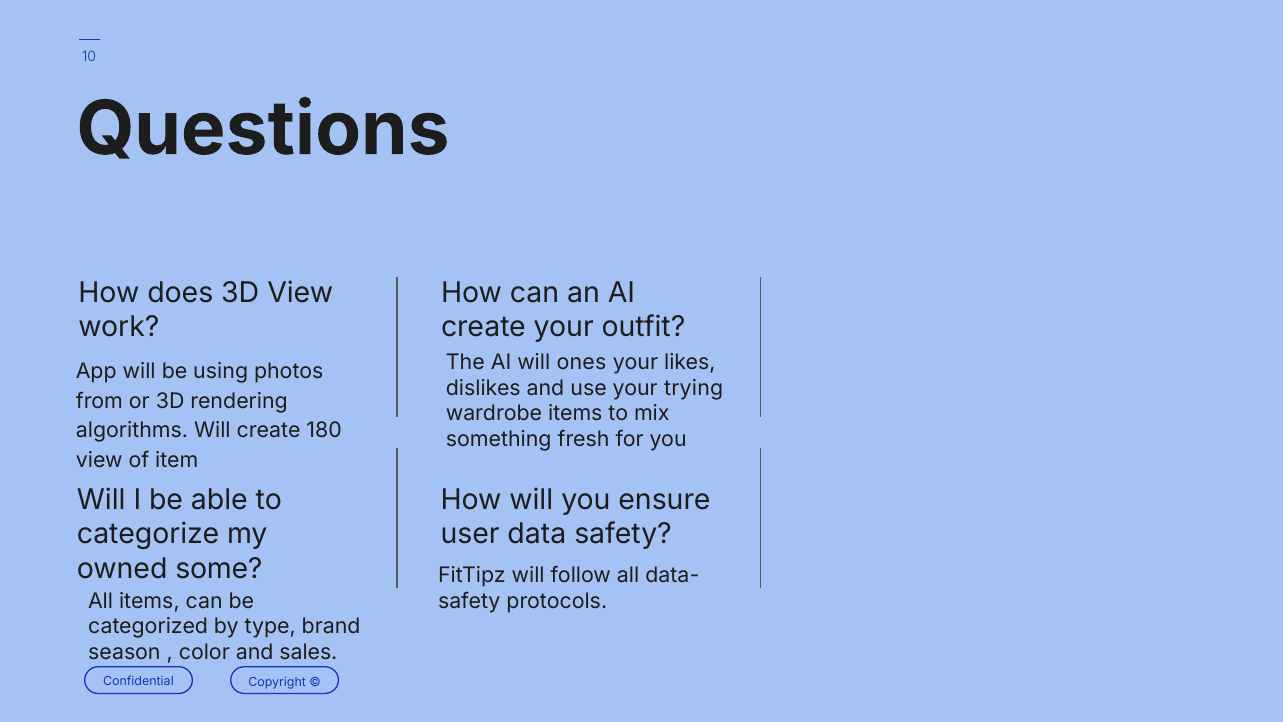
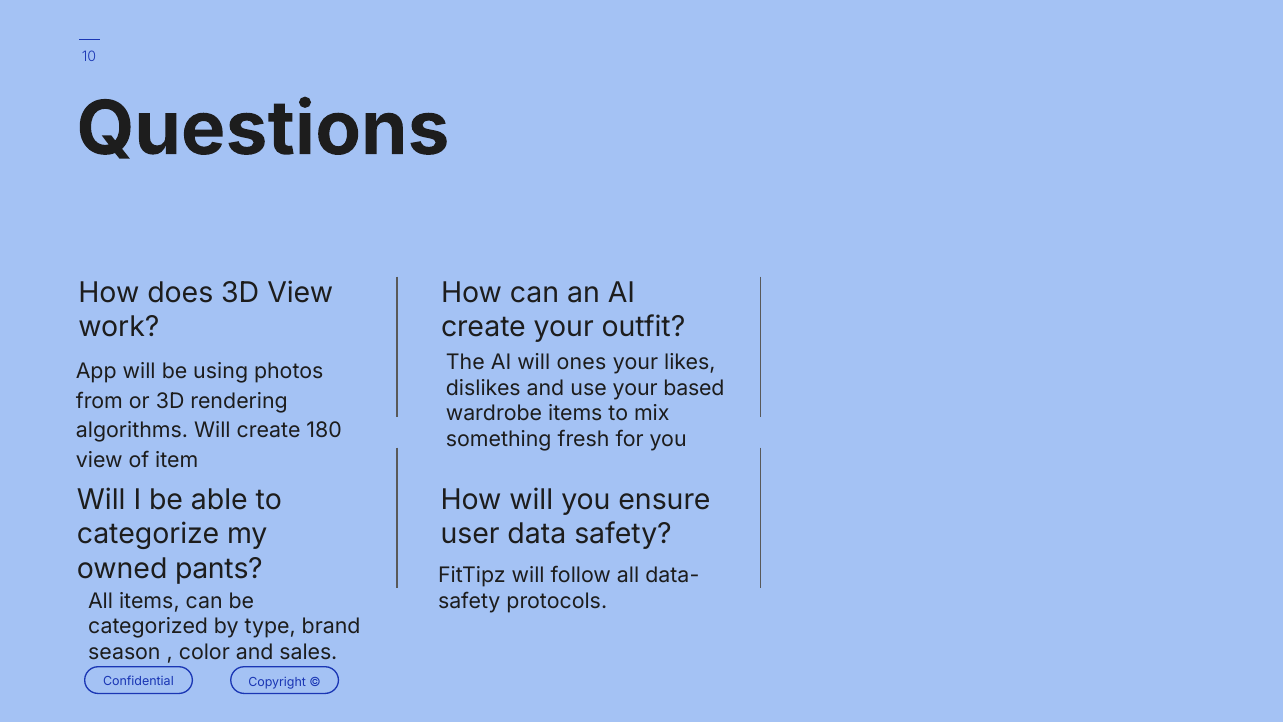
trying: trying -> based (694, 388)
some: some -> pants (219, 569)
